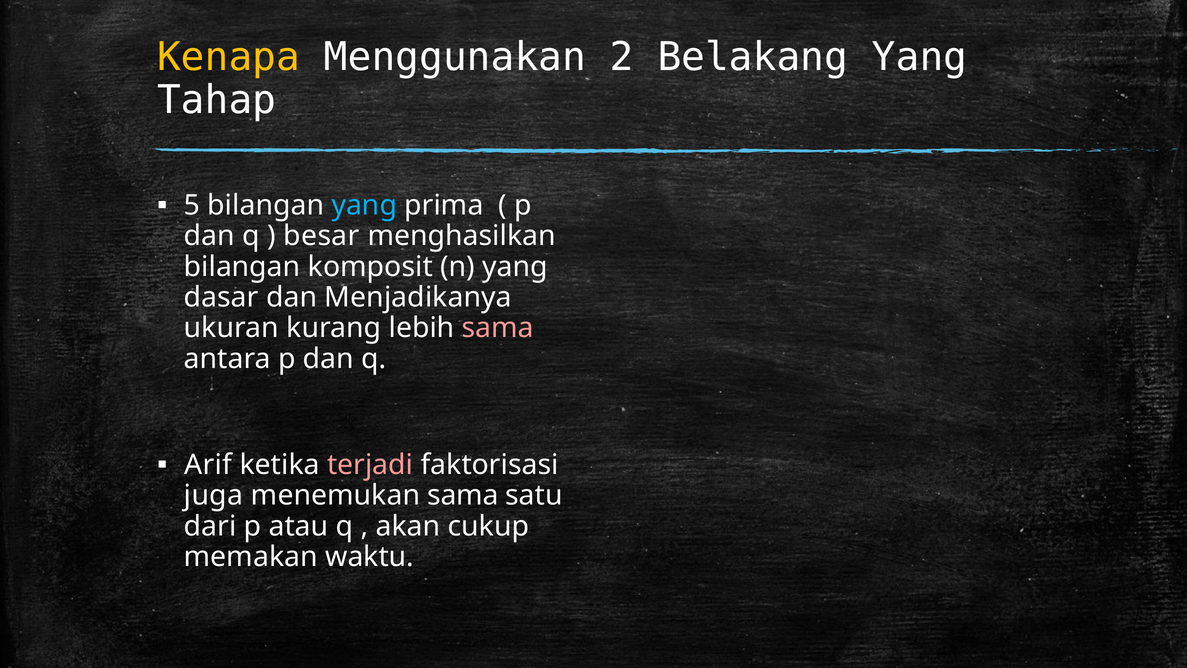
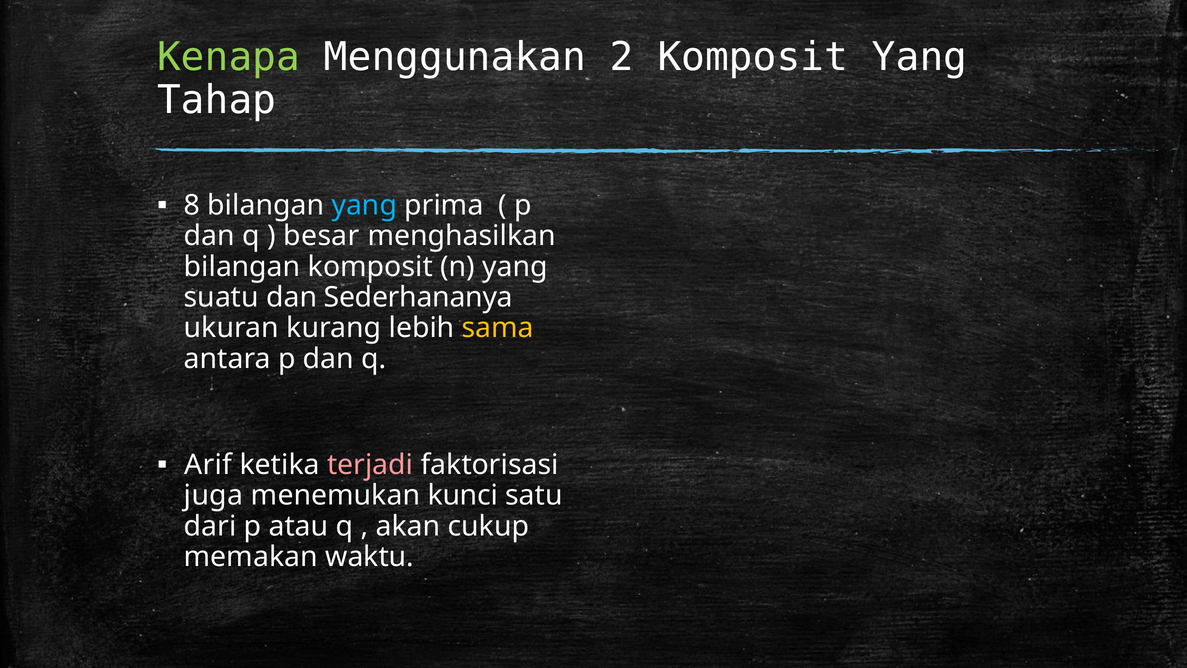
Kenapa colour: yellow -> light green (229, 57)
2 Belakang: Belakang -> Komposit (753, 57)
5: 5 -> 8 (192, 205)
dasar: dasar -> suatu (221, 297)
Menjadikanya: Menjadikanya -> Sederhananya (418, 297)
sama colour: pink -> yellow (498, 328)
menemukan sama: sama -> kunci (463, 495)
